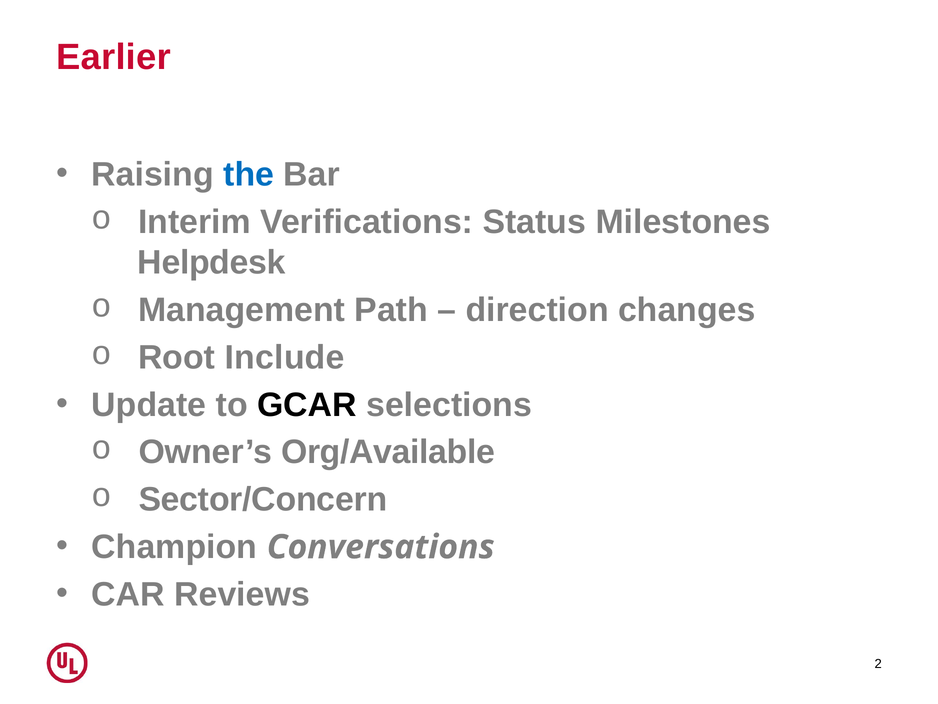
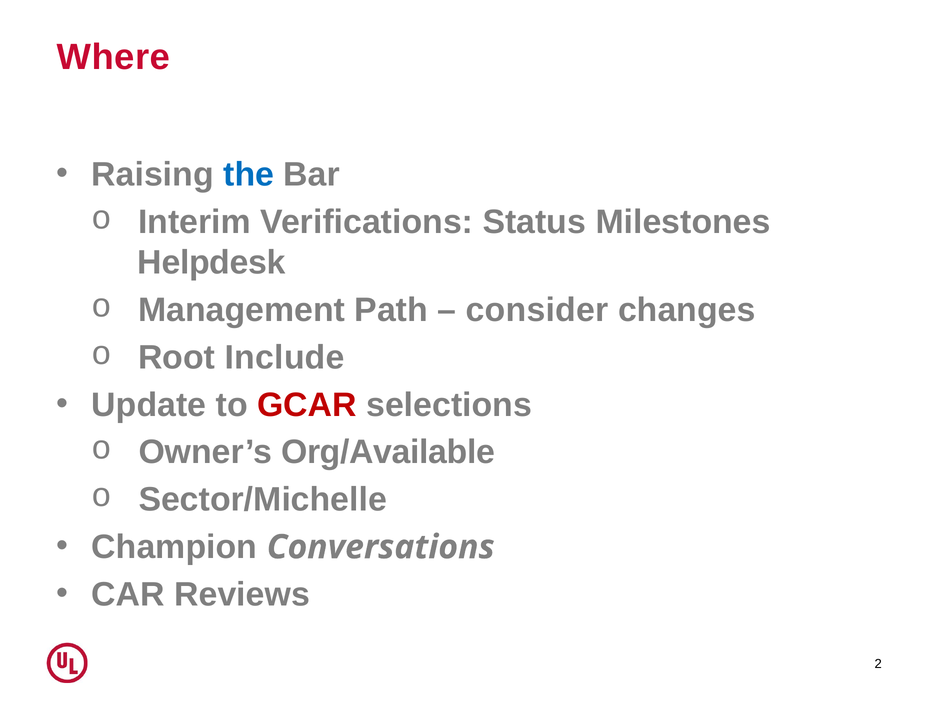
Earlier: Earlier -> Where (113, 57)
direction: direction -> consider (537, 310)
GCAR colour: black -> red (307, 405)
Sector/Concern: Sector/Concern -> Sector/Michelle (263, 499)
